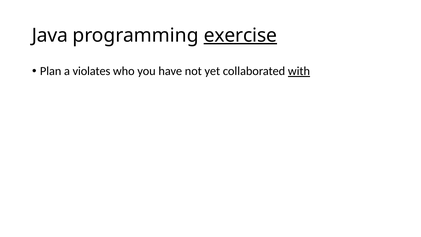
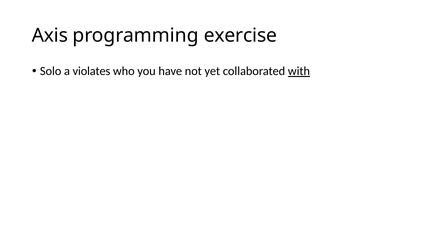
Java: Java -> Axis (50, 35)
exercise underline: present -> none (240, 35)
Plan: Plan -> Solo (51, 71)
